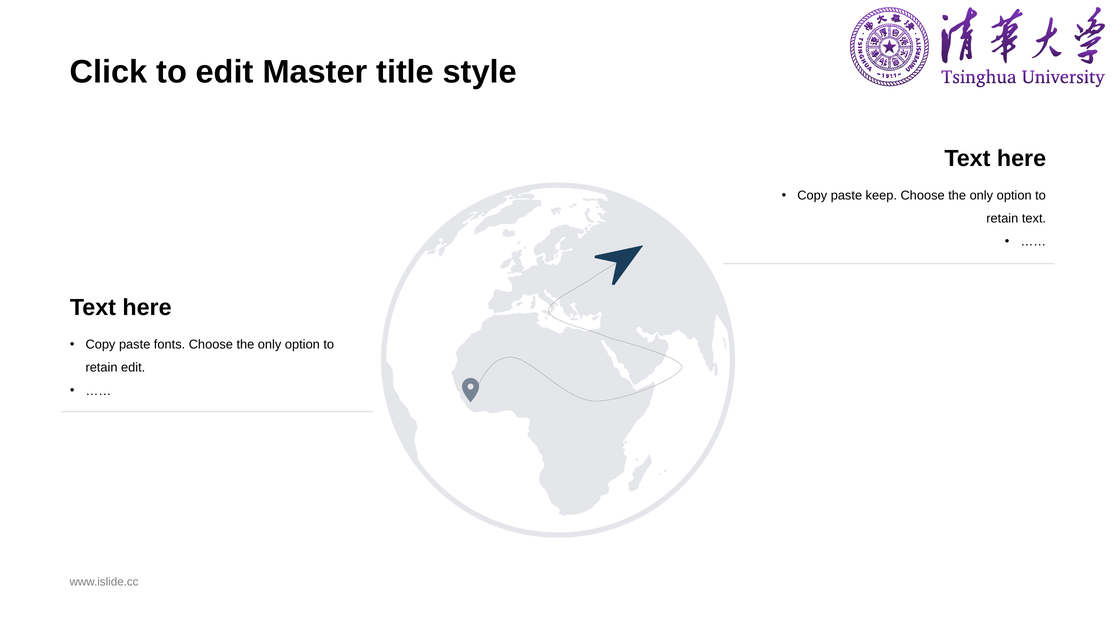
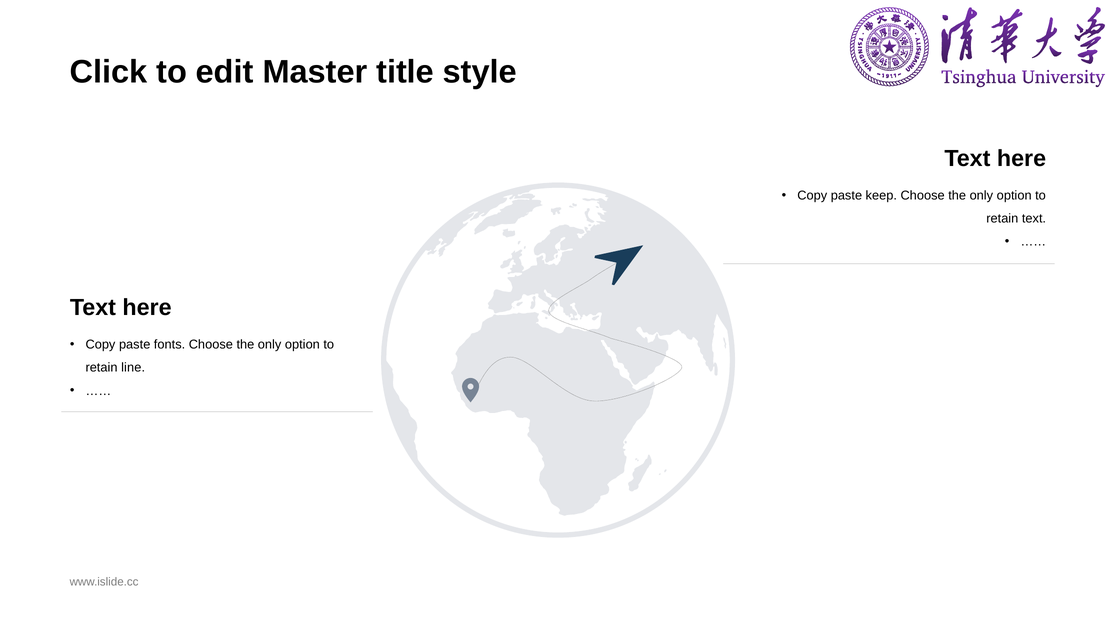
retain edit: edit -> line (133, 368)
